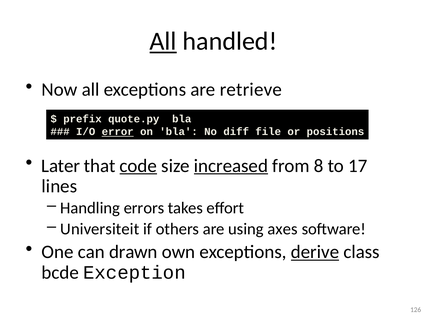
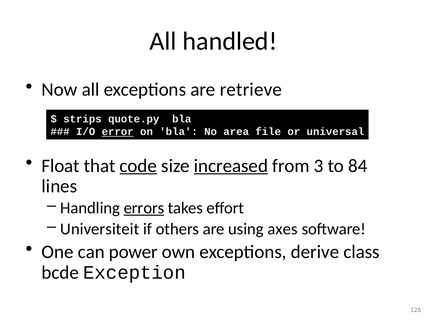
All underline: present -> none (163, 41)
prefix: prefix -> strips (82, 119)
diff: diff -> area (236, 132)
positions: positions -> universal (335, 132)
Later: Later -> Float (61, 166)
8: 8 -> 3 (319, 166)
17: 17 -> 84 (358, 166)
errors underline: none -> present (144, 208)
drawn: drawn -> power (133, 252)
derive underline: present -> none (315, 252)
